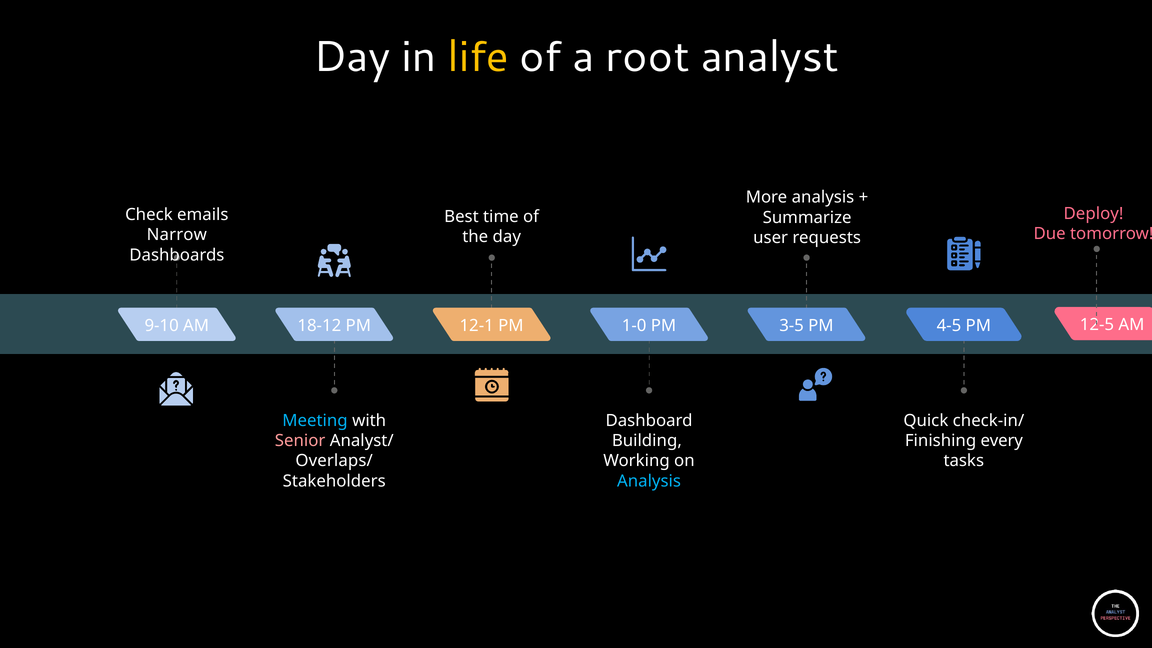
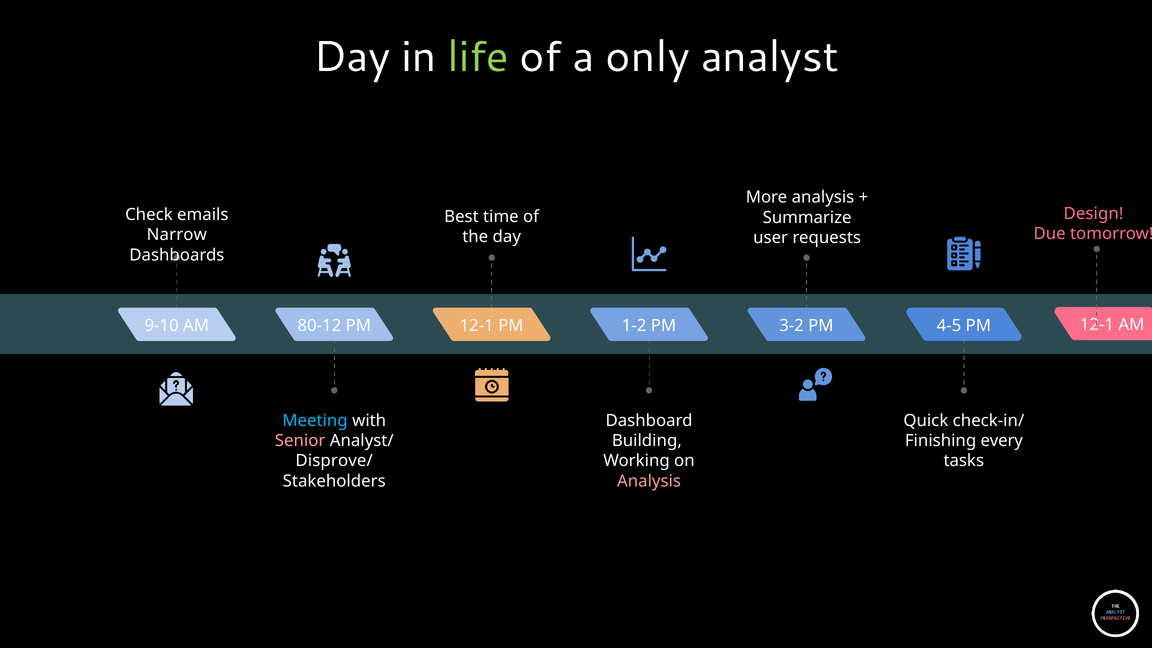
life colour: yellow -> light green (478, 57)
root: root -> only (648, 57)
Deploy: Deploy -> Design (1093, 214)
12-5: 12-5 -> 12-1 (1097, 325)
18-12: 18-12 -> 80-12 (319, 325)
1-0: 1-0 -> 1-2 (634, 325)
3-5: 3-5 -> 3-2 (792, 325)
Overlaps/: Overlaps/ -> Disprove/ (334, 461)
Analysis colour: light blue -> pink (649, 481)
